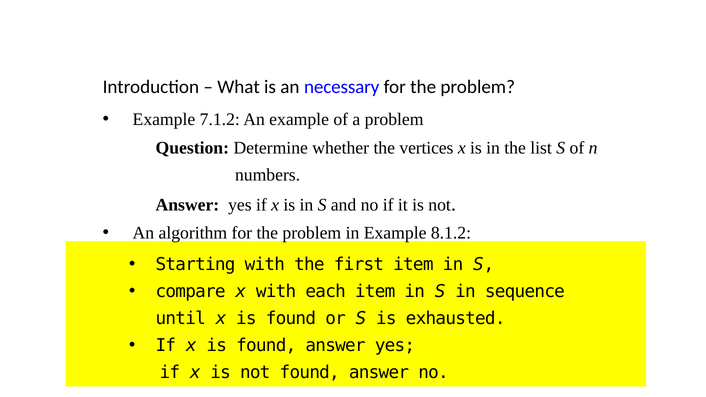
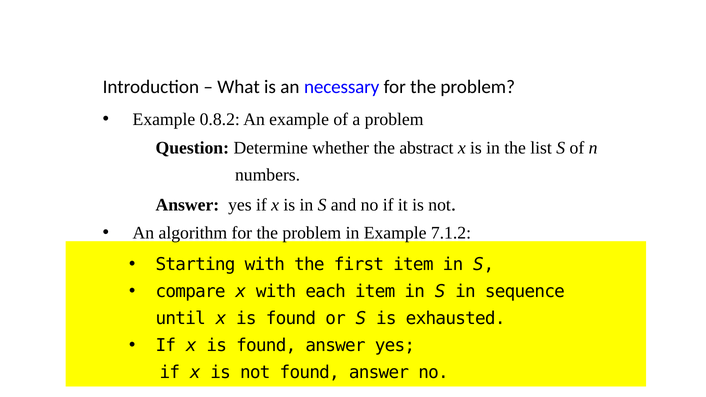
7.1.2: 7.1.2 -> 0.8.2 (220, 119)
vertices: vertices -> abstract (426, 148)
8.1.2: 8.1.2 -> 7.1.2 (451, 233)
